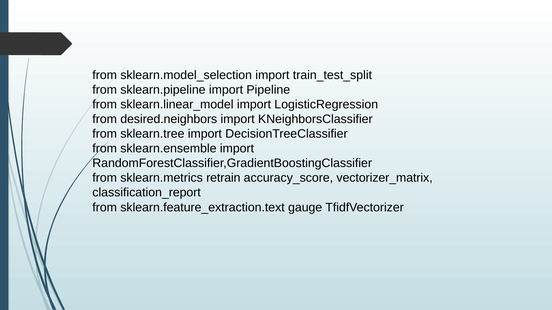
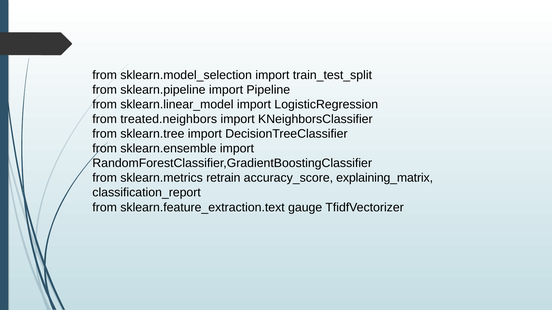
desired.neighbors: desired.neighbors -> treated.neighbors (169, 119)
vectorizer_matrix: vectorizer_matrix -> explaining_matrix (385, 178)
